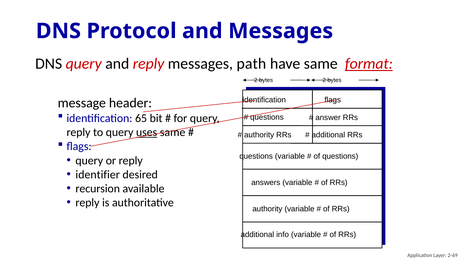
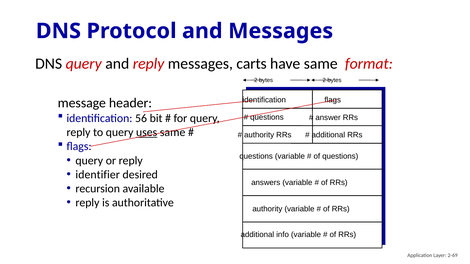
path: path -> carts (252, 64)
format underline: present -> none (369, 64)
65: 65 -> 56 (141, 118)
